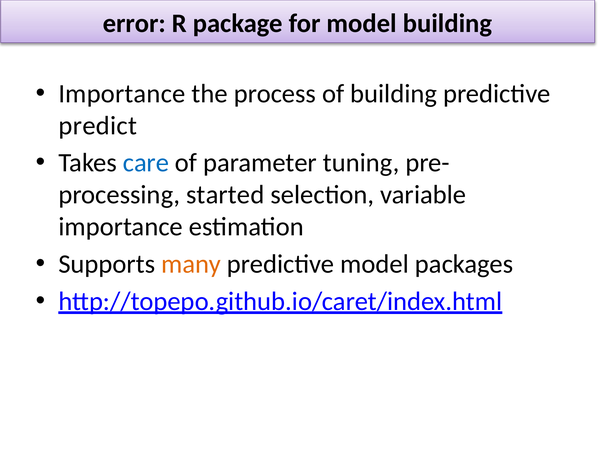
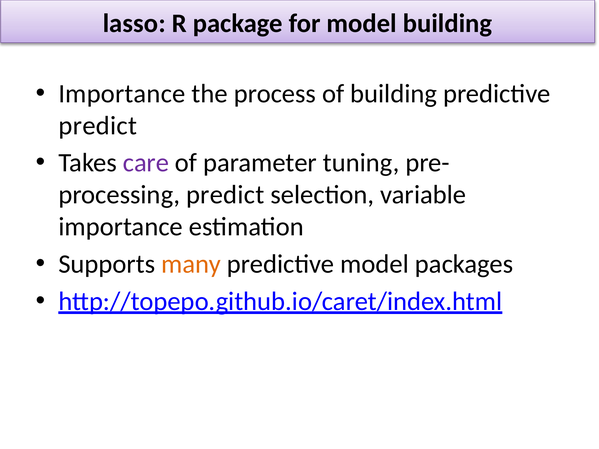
error: error -> lasso (134, 23)
care colour: blue -> purple (146, 163)
started: started -> predict (225, 195)
